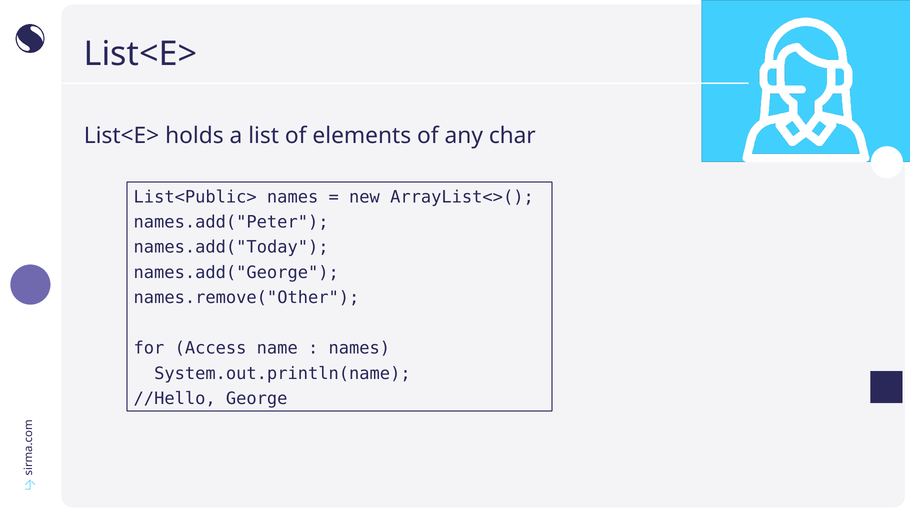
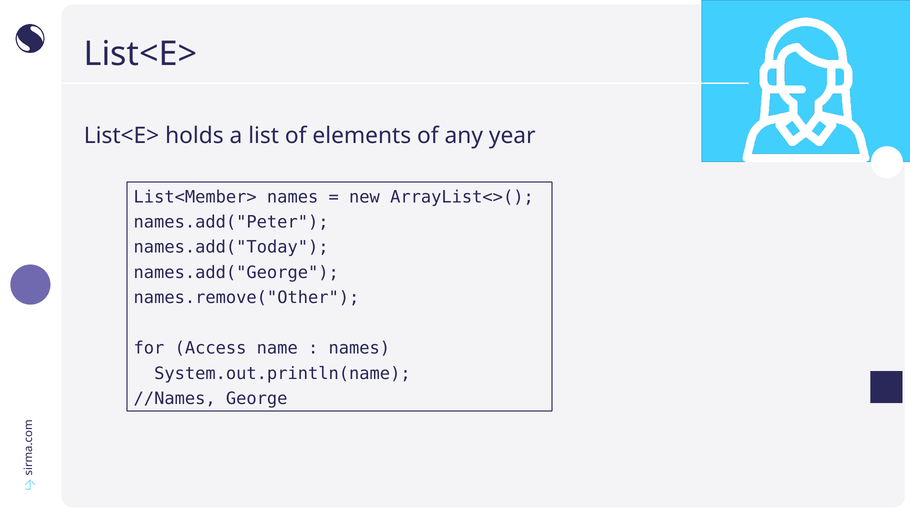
char: char -> year (512, 136)
List<Public>: List<Public> -> List<Member> (195, 197)
//Hello: //Hello -> //Names (175, 399)
